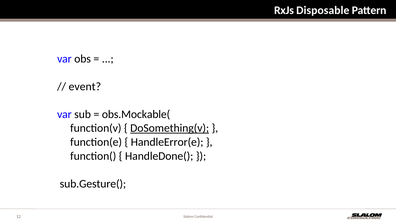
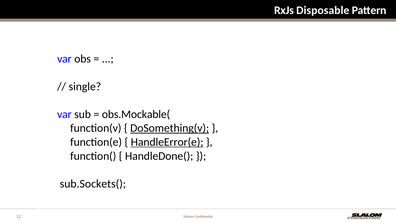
event: event -> single (85, 86)
HandleError(e underline: none -> present (167, 142)
sub.Gesture(: sub.Gesture( -> sub.Sockets( (93, 184)
